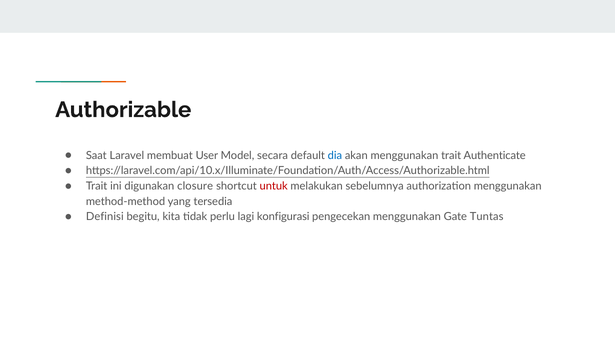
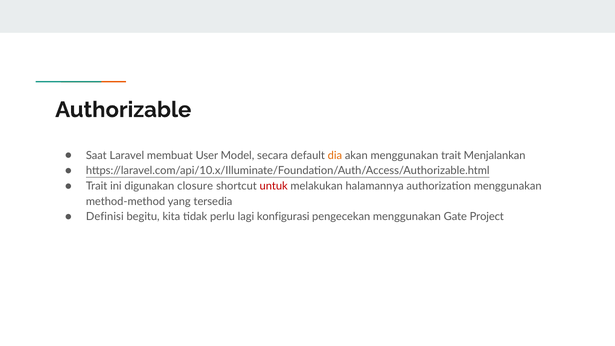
dia colour: blue -> orange (335, 155)
Authenticate: Authenticate -> Menjalankan (495, 155)
sebelumnya: sebelumnya -> halamannya (375, 186)
Tuntas: Tuntas -> Project (487, 217)
